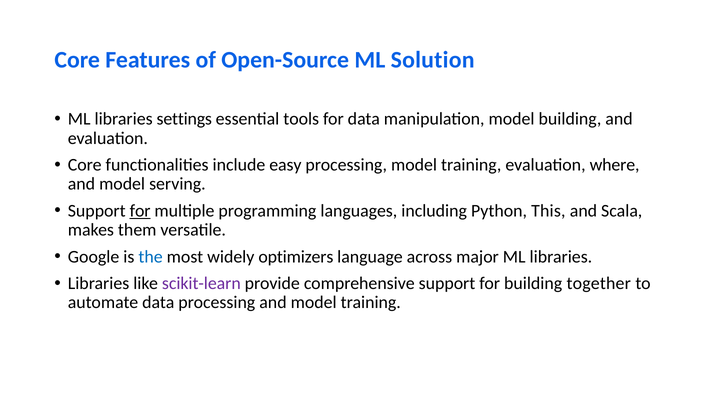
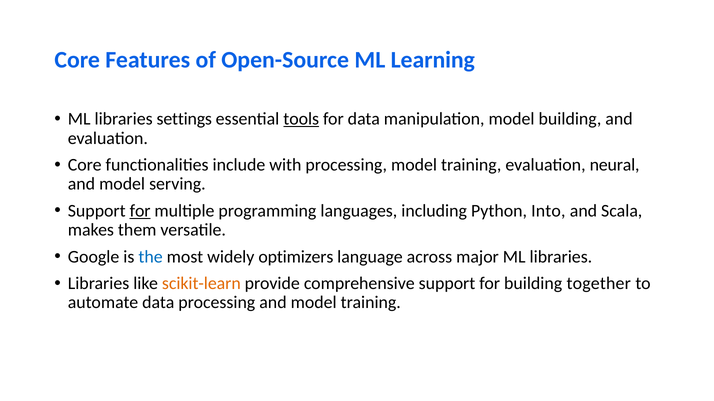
Solution: Solution -> Learning (433, 60)
tools underline: none -> present (301, 119)
easy: easy -> with (285, 165)
where: where -> neural (615, 165)
This: This -> Into (548, 211)
scikit-learn colour: purple -> orange (201, 284)
